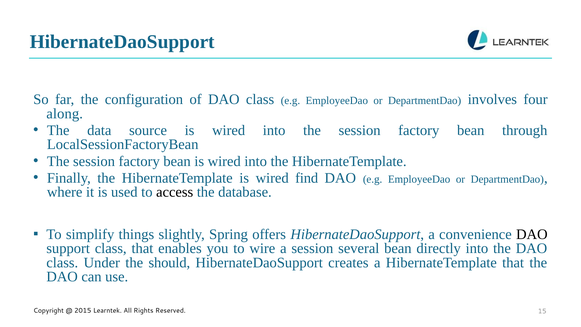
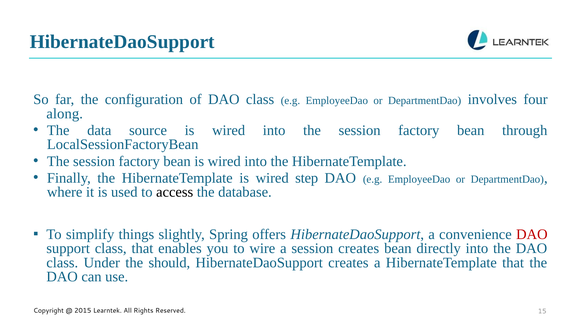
find: find -> step (307, 178)
DAO colour: black -> red (532, 234)
session several: several -> creates (359, 248)
